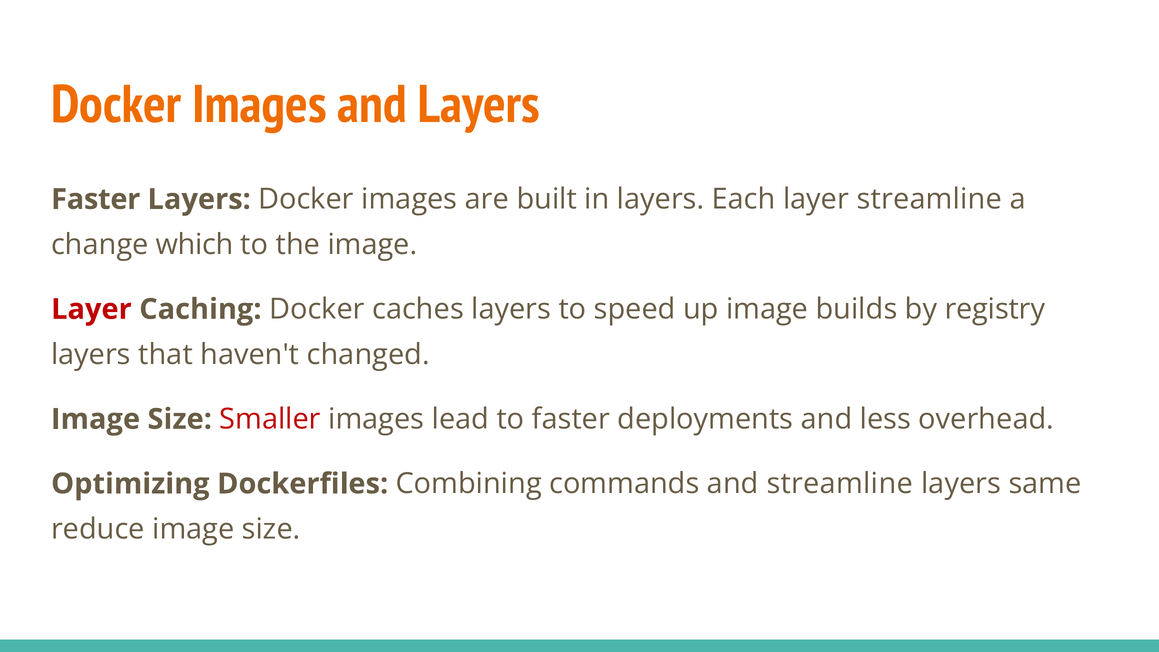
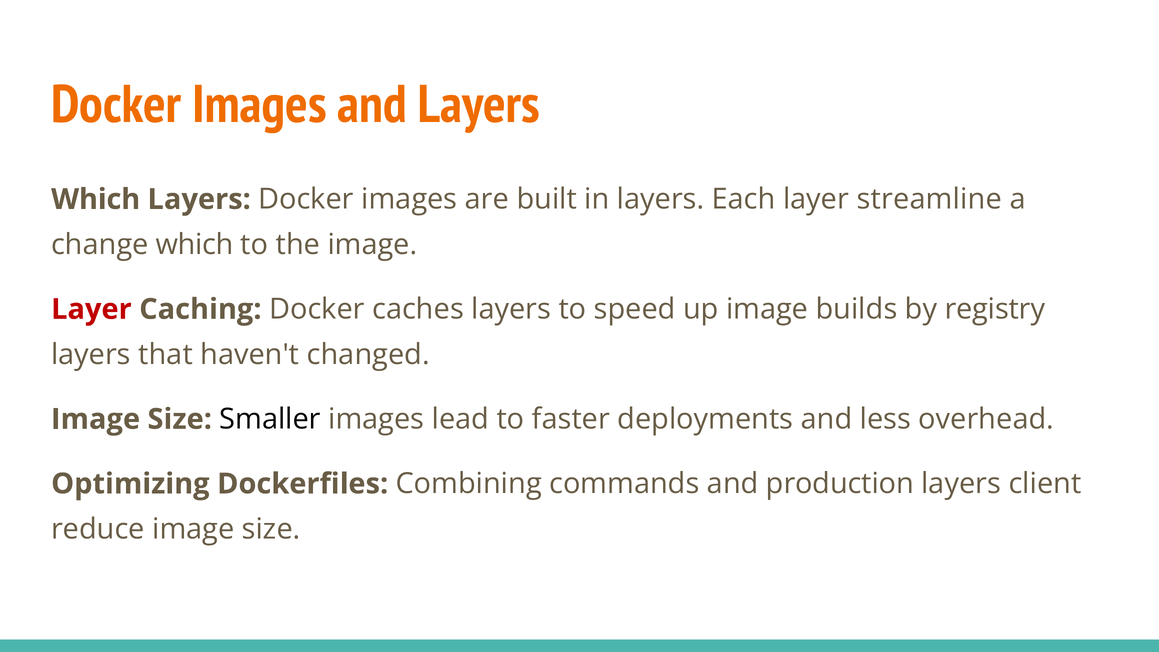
Faster: Faster -> Which (96, 199)
Smaller colour: red -> black (270, 419)
and streamline: streamline -> production (840, 484)
same: same -> client (1045, 484)
